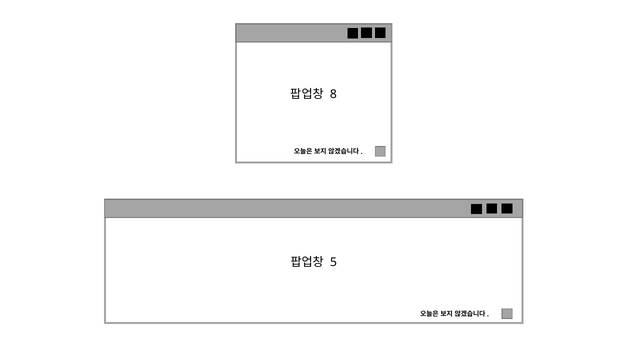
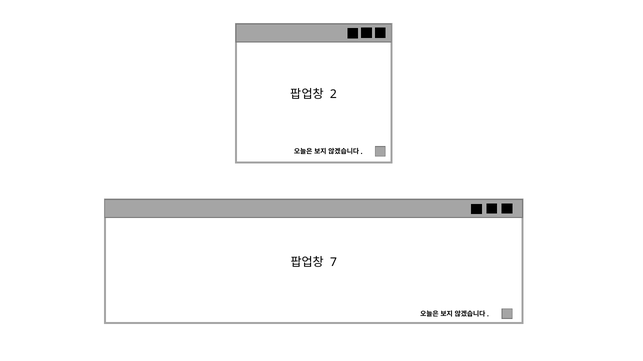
8: 8 -> 2 (333, 94)
5: 5 -> 7 (333, 263)
